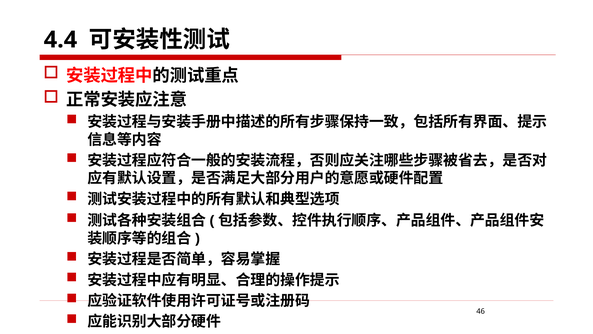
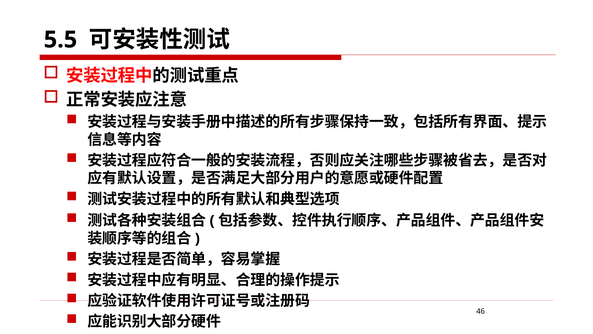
4.4: 4.4 -> 5.5 (60, 40)
